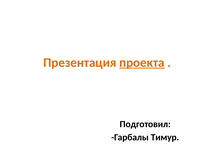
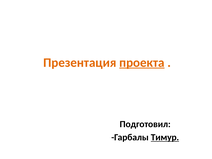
Тимур underline: none -> present (165, 137)
